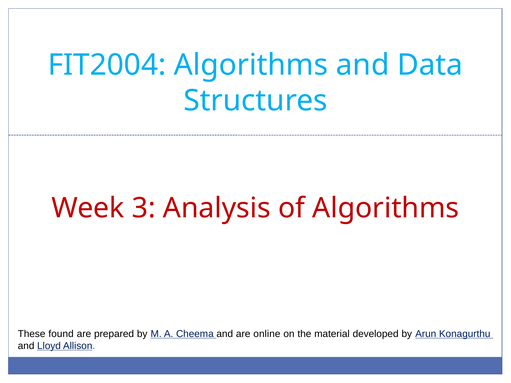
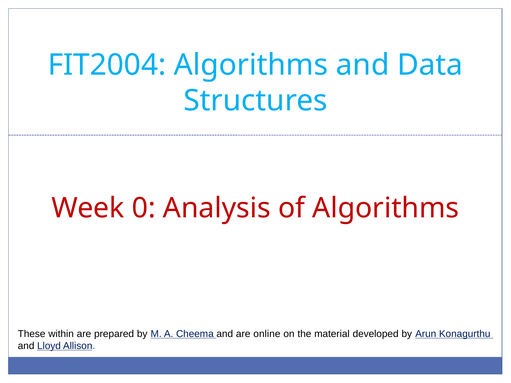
3: 3 -> 0 (144, 208)
found: found -> within (61, 334)
